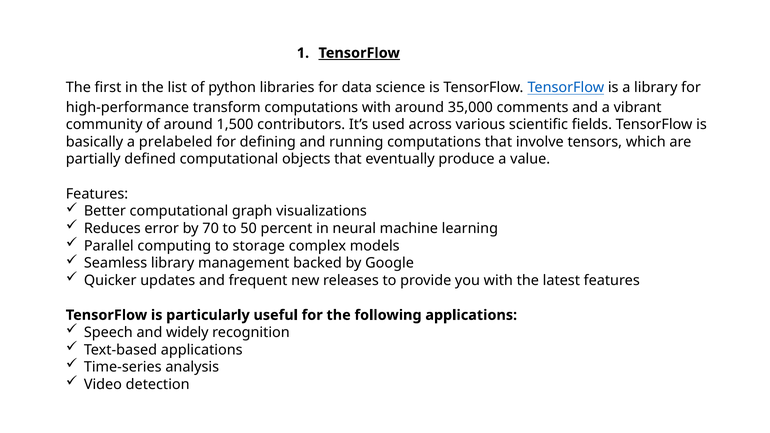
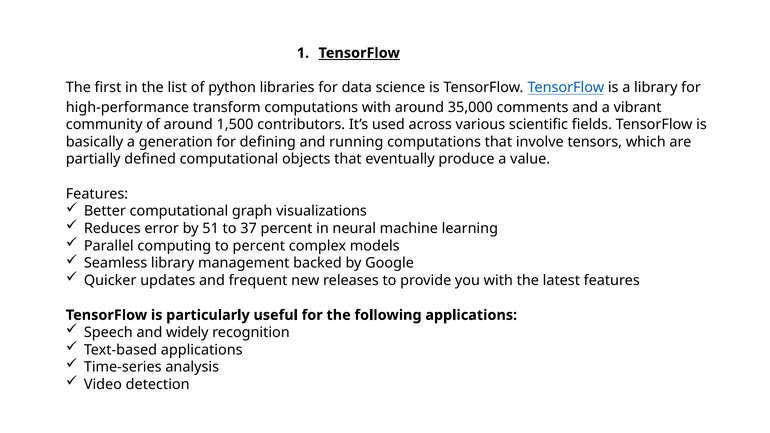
prelabeled: prelabeled -> generation (176, 142)
70: 70 -> 51 (211, 229)
50: 50 -> 37 (249, 229)
to storage: storage -> percent (259, 246)
